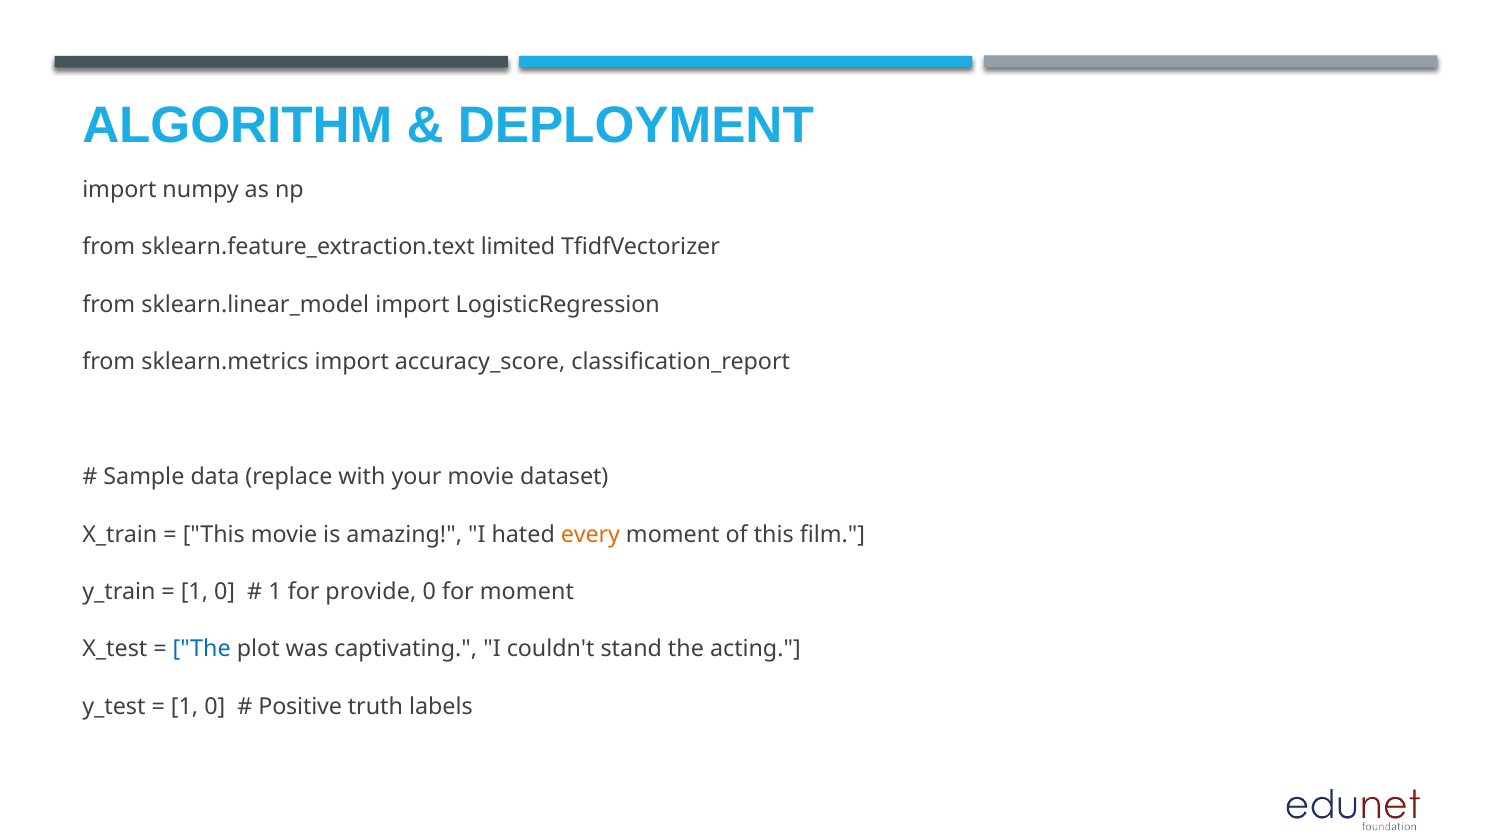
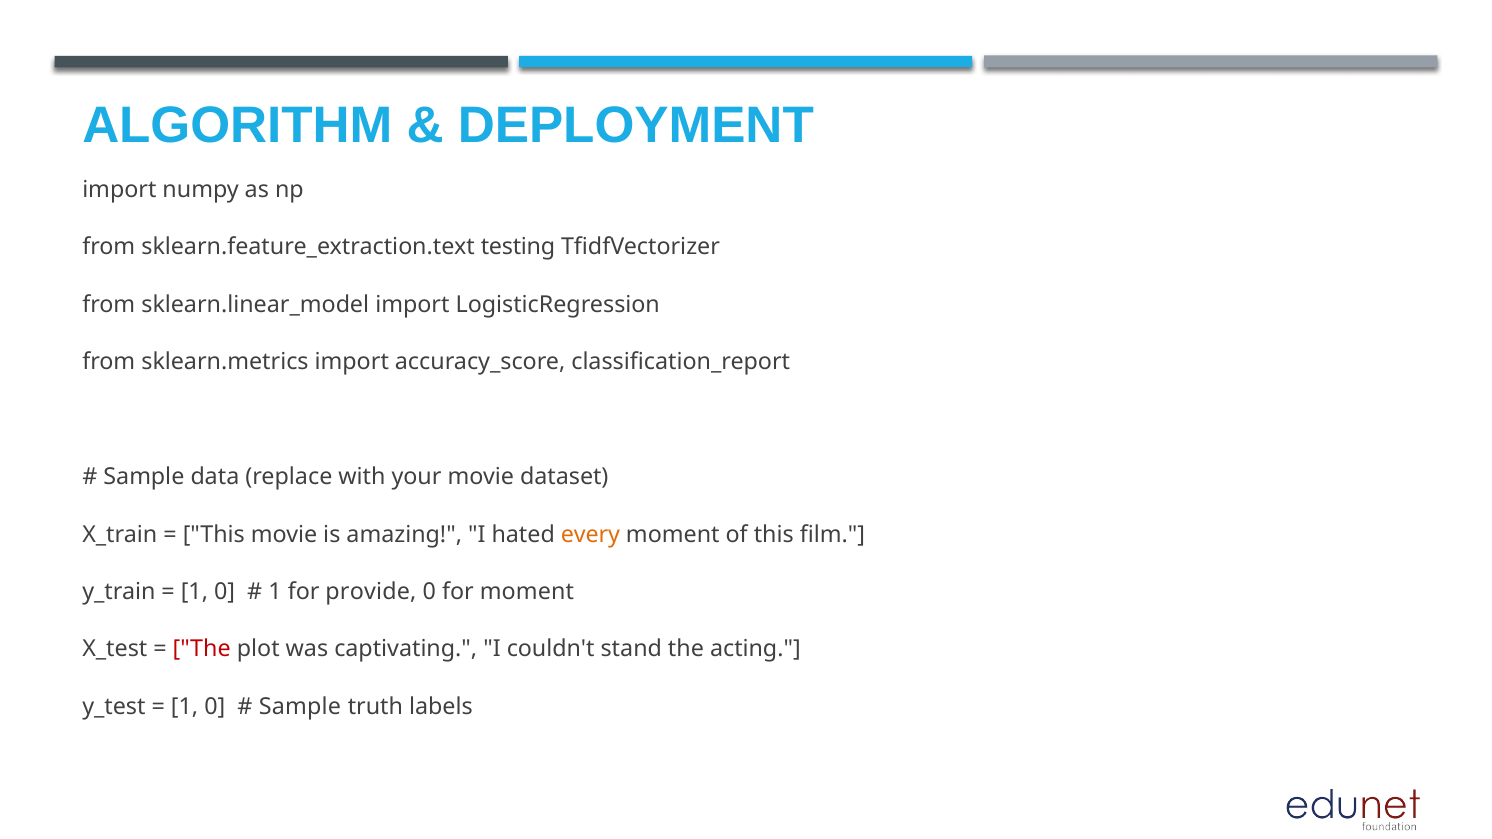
limited: limited -> testing (518, 247)
The colour: blue -> red (202, 649)
Positive: Positive -> Sample (300, 707)
